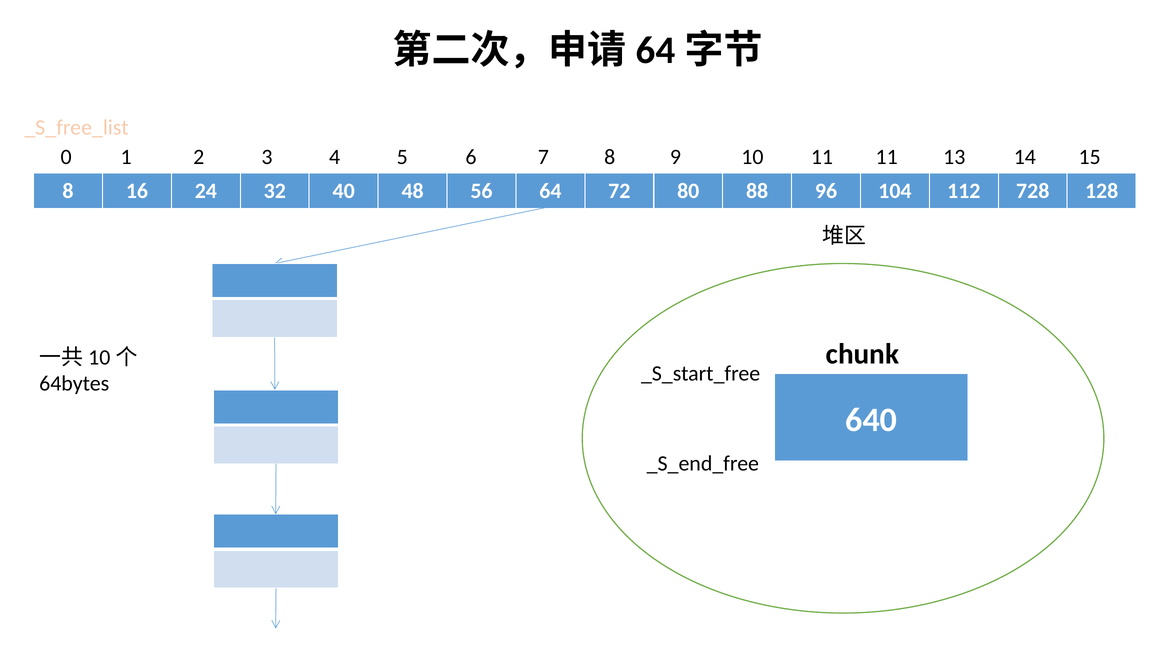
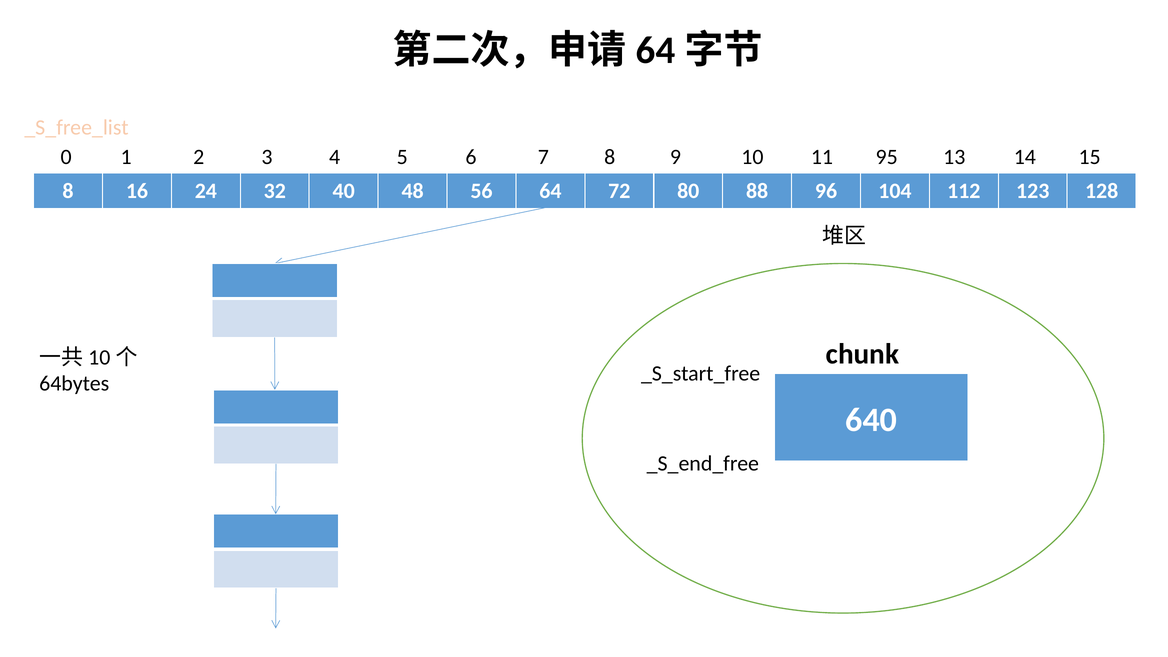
11 11: 11 -> 95 (887, 157)
728: 728 -> 123 (1033, 191)
